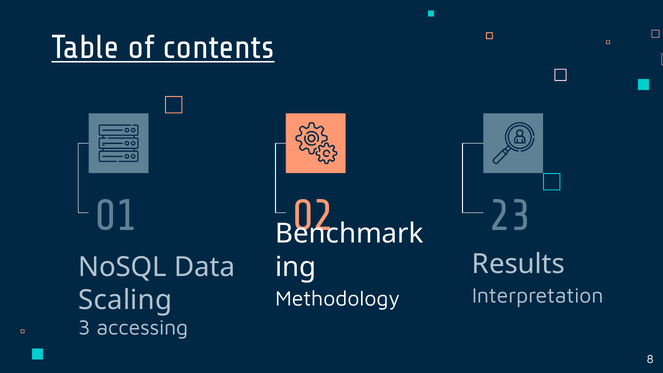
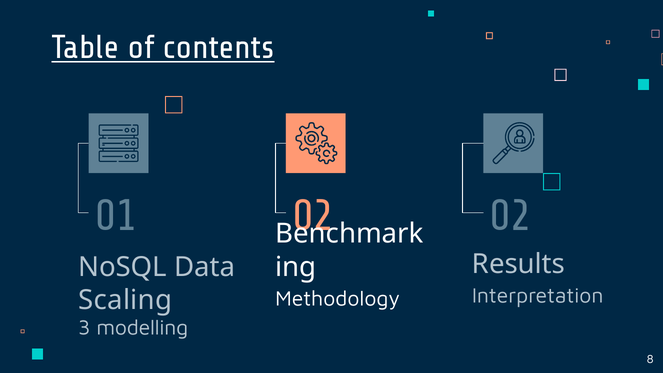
02 23: 23 -> 02 (511, 216)
accessing: accessing -> modelling (142, 328)
